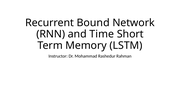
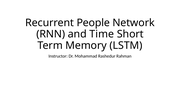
Bound: Bound -> People (93, 23)
